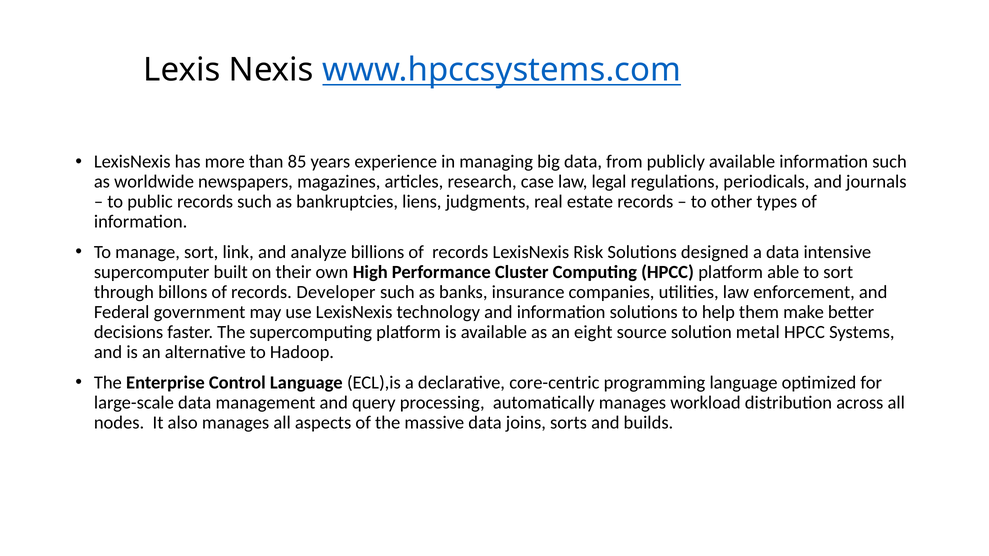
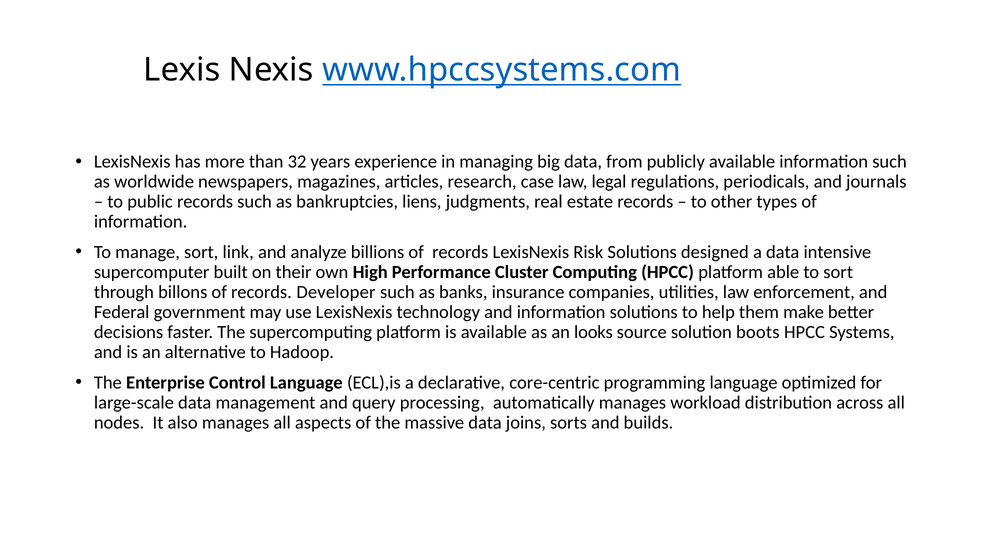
85: 85 -> 32 (297, 162)
eight: eight -> looks (593, 332)
metal: metal -> boots (758, 332)
